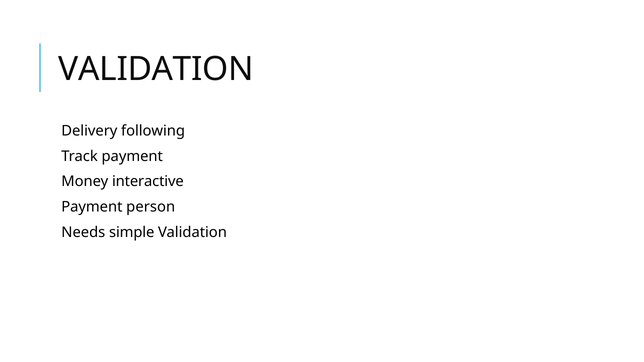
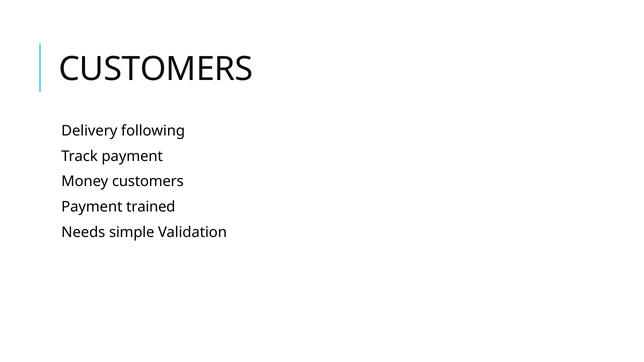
VALIDATION: VALIDATION -> CUSTOMERS (156, 69)
Money interactive: interactive -> customers (148, 182)
person: person -> trained (151, 207)
